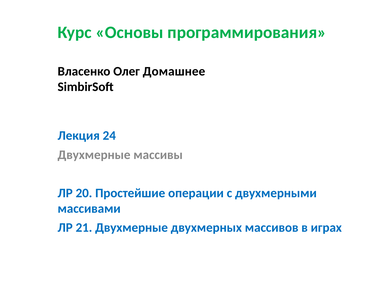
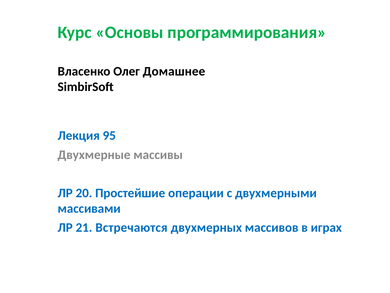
24: 24 -> 95 (109, 135)
21 Двухмерные: Двухмерные -> Встречаются (131, 227)
